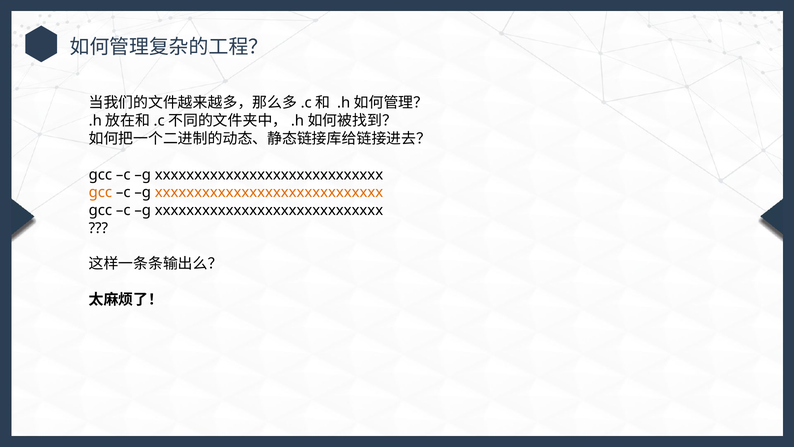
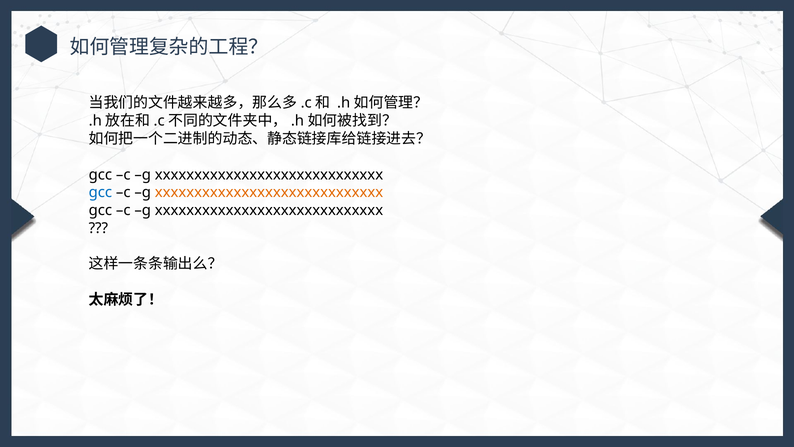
gcc colour: orange -> blue (100, 192)
